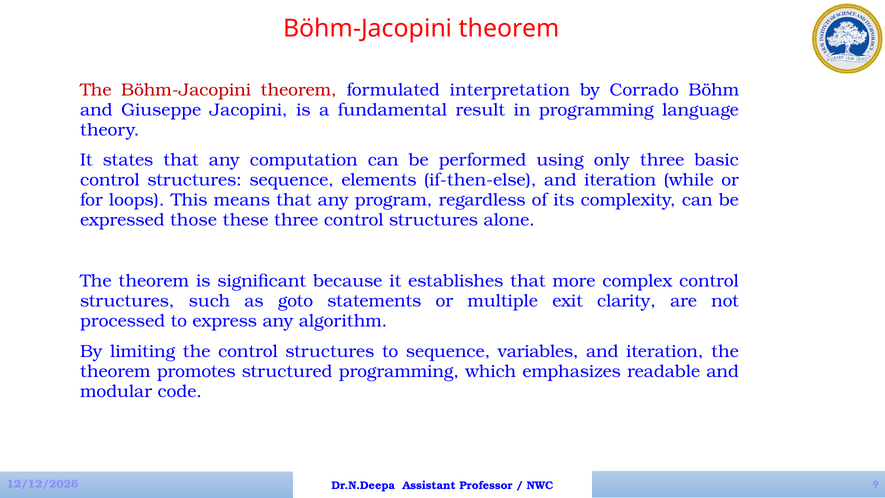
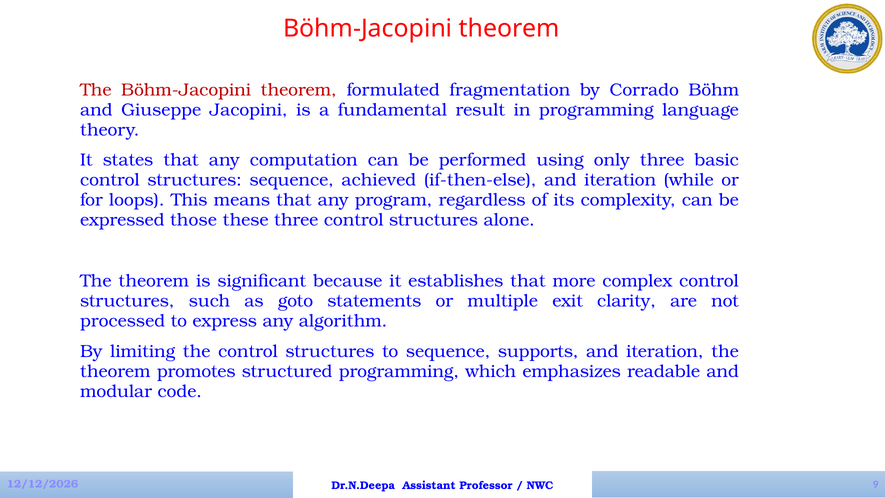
interpretation: interpretation -> fragmentation (510, 90)
elements: elements -> achieved (379, 180)
variables: variables -> supports (538, 351)
